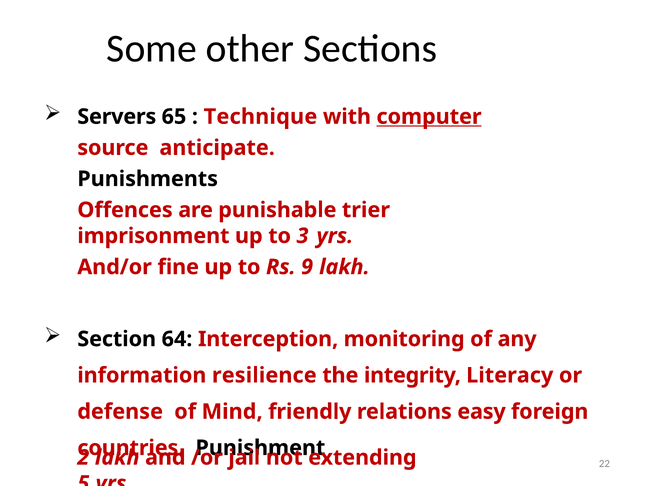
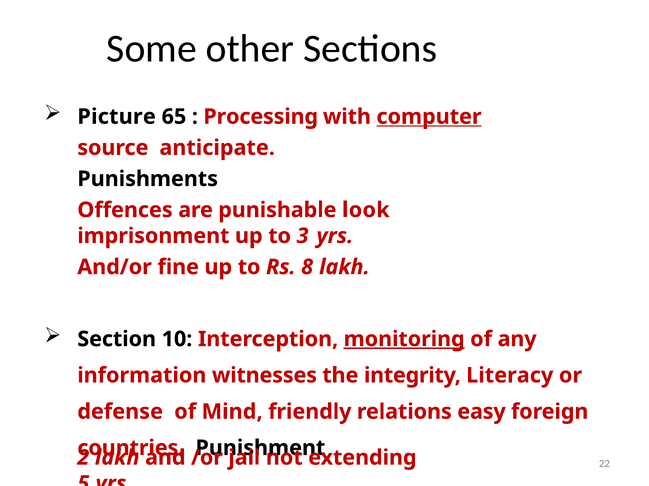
Servers: Servers -> Picture (117, 117)
Technique: Technique -> Processing (261, 117)
trier: trier -> look (366, 210)
9: 9 -> 8 (307, 267)
64: 64 -> 10 (177, 340)
monitoring underline: none -> present (404, 340)
resilience: resilience -> witnesses (264, 376)
